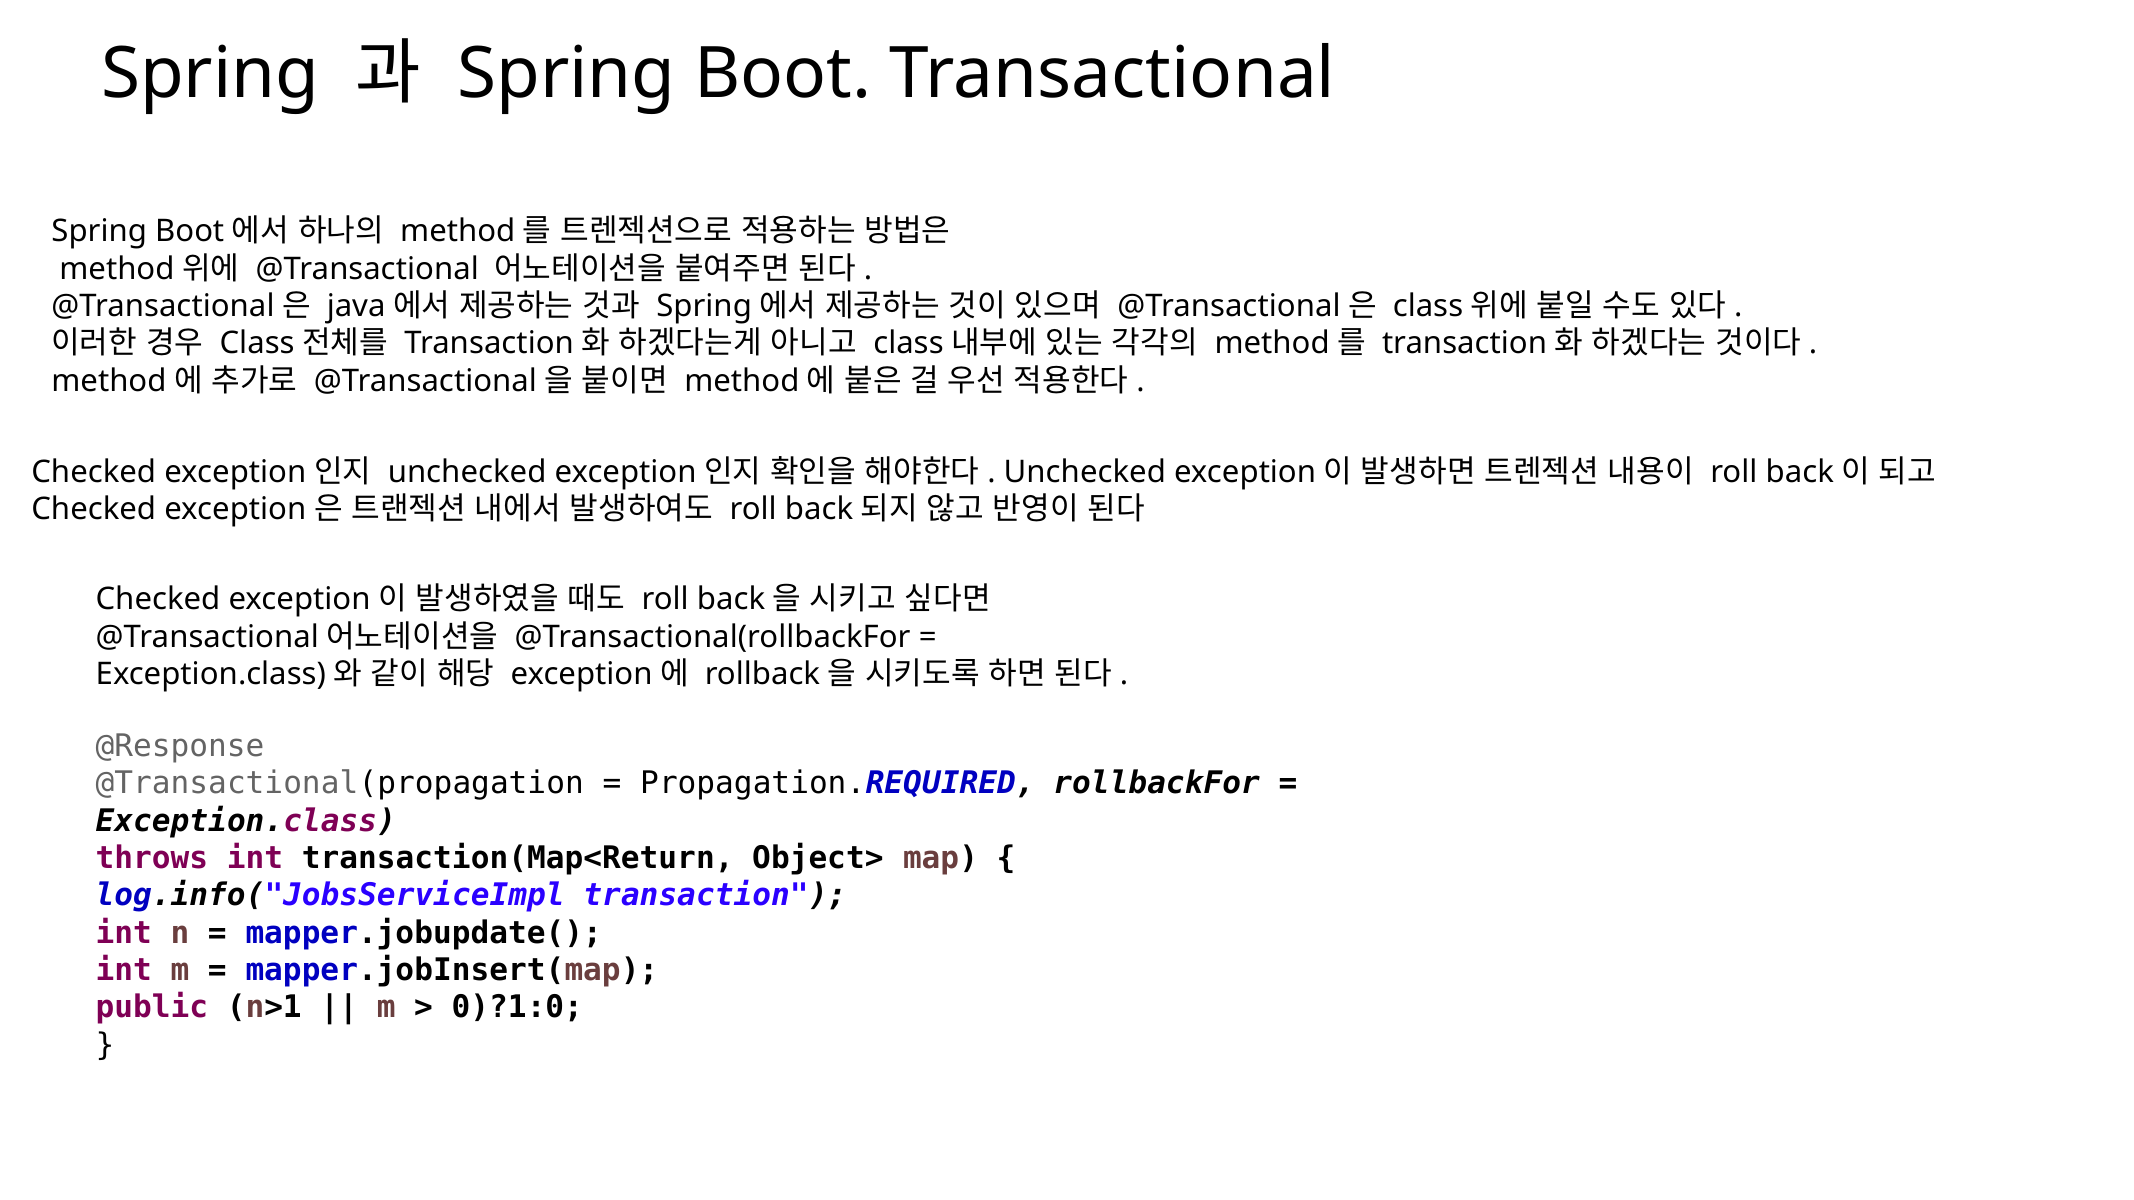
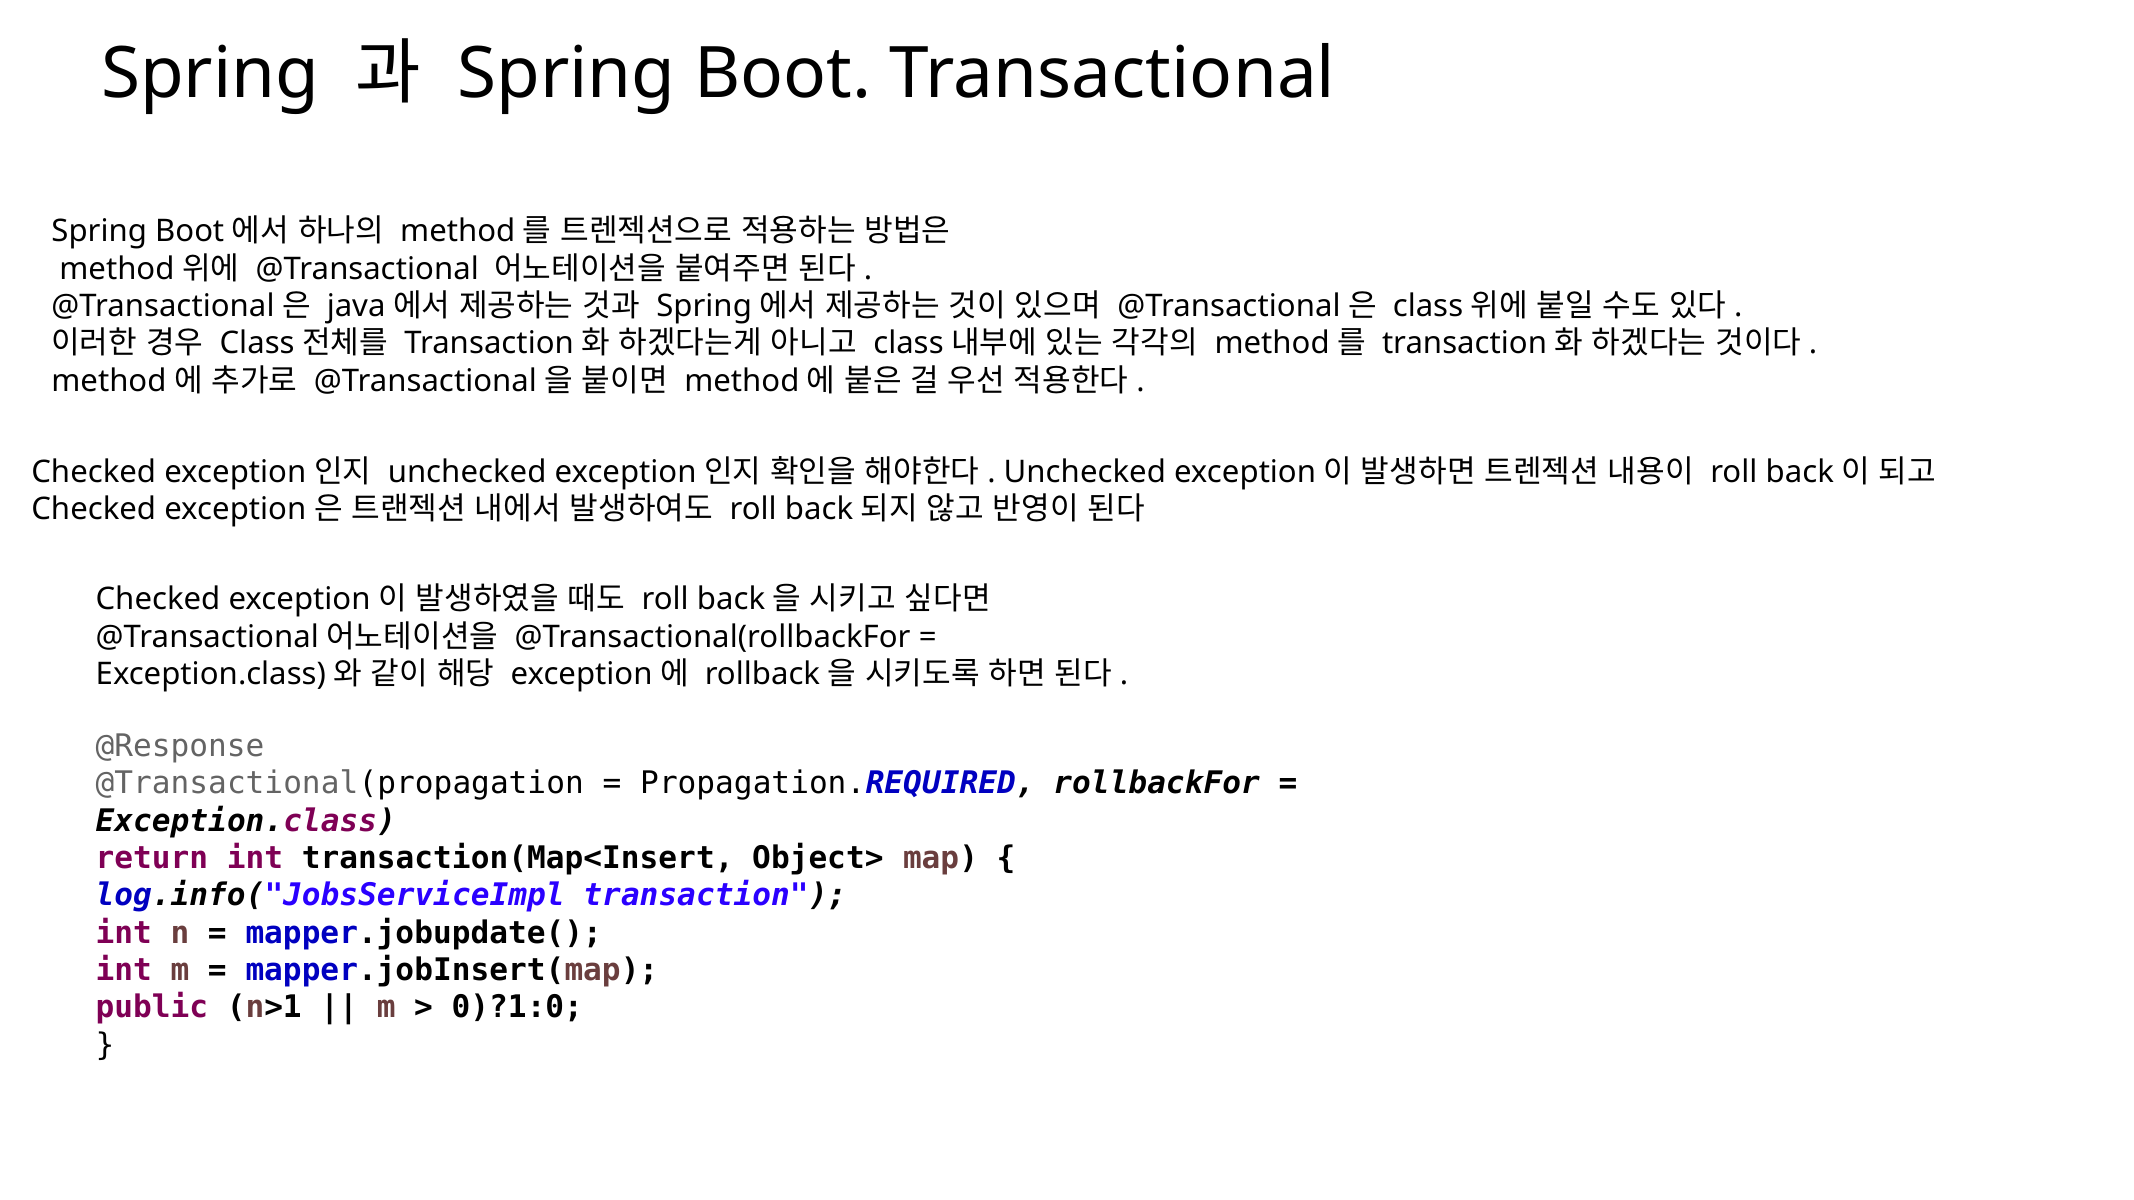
throws: throws -> return (152, 859)
transaction(Map<Return: transaction(Map<Return -> transaction(Map<Insert (518, 859)
